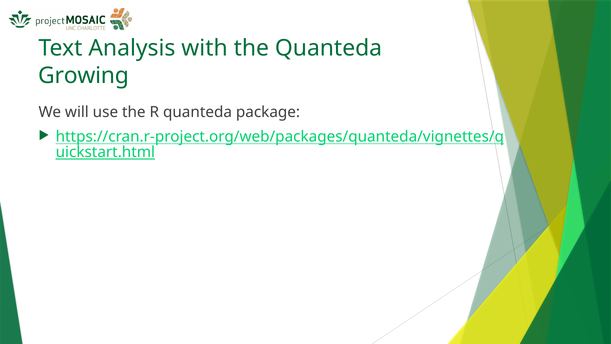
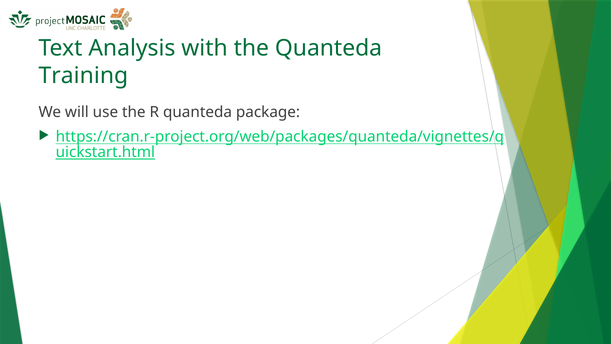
Growing: Growing -> Training (83, 76)
